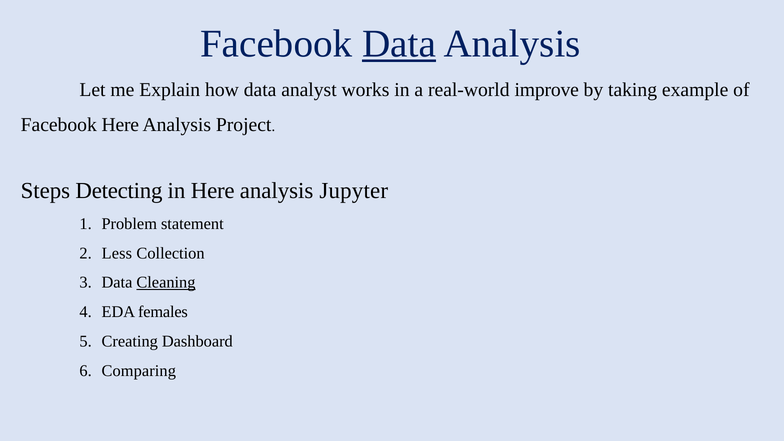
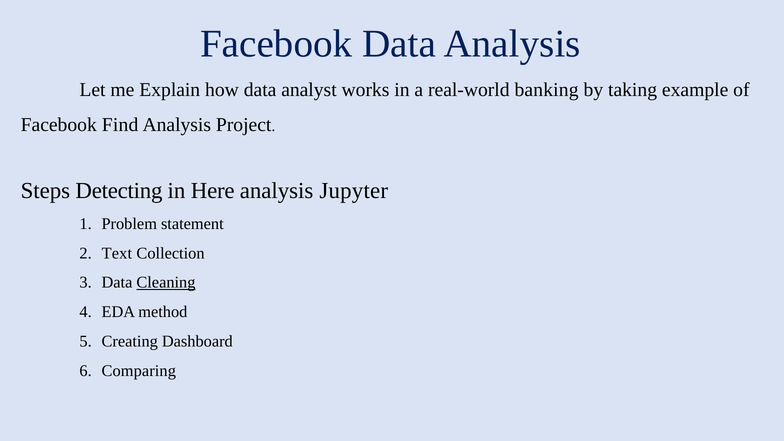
Data underline: present -> none (399, 44)
improve: improve -> banking (547, 90)
Facebook Here: Here -> Find (120, 125)
Less: Less -> Text (117, 253)
females: females -> method (163, 312)
